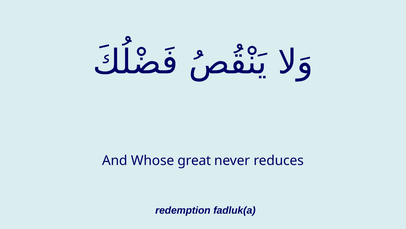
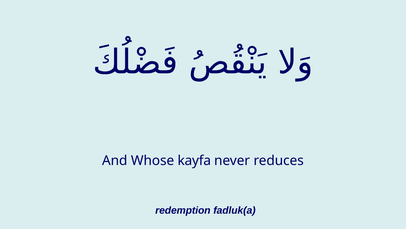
great: great -> kayfa (194, 160)
